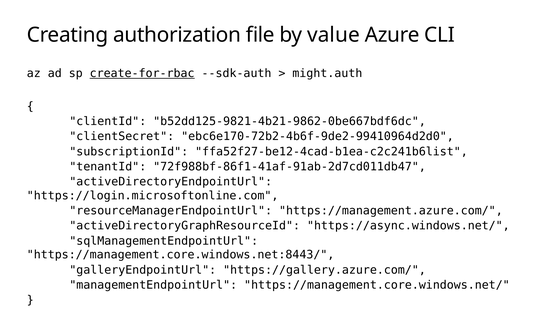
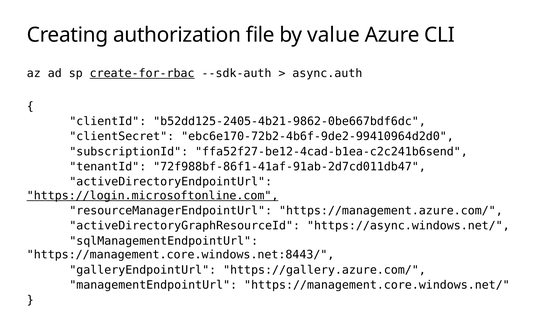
might.auth: might.auth -> async.auth (327, 73)
b52dd125-9821-4b21-9862-0be667bdf6dc: b52dd125-9821-4b21-9862-0be667bdf6dc -> b52dd125-2405-4b21-9862-0be667bdf6dc (290, 121)
ffa52f27-be12-4cad-b1ea-c2c241b6list: ffa52f27-be12-4cad-b1ea-c2c241b6list -> ffa52f27-be12-4cad-b1ea-c2c241b6send (331, 151)
https://login.microsoftonline.com underline: none -> present (153, 195)
